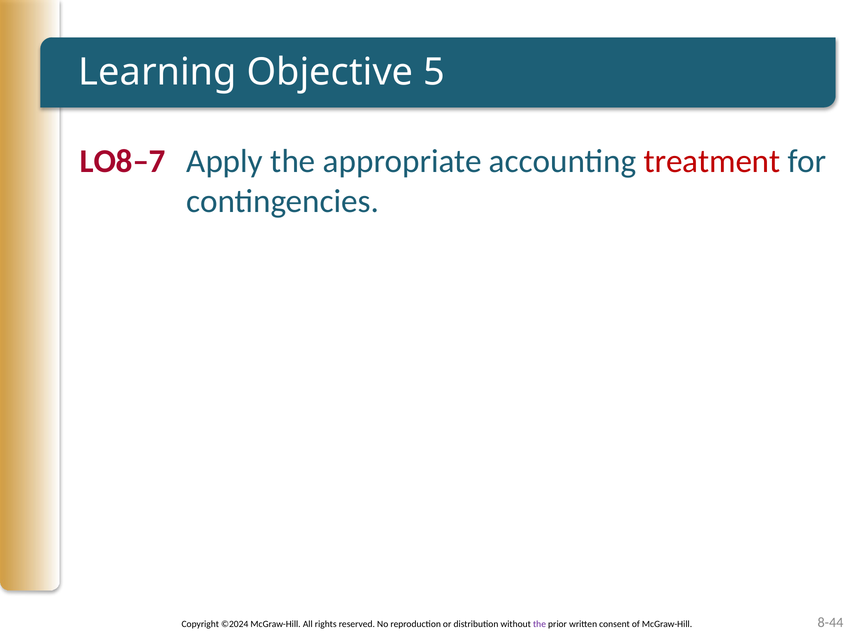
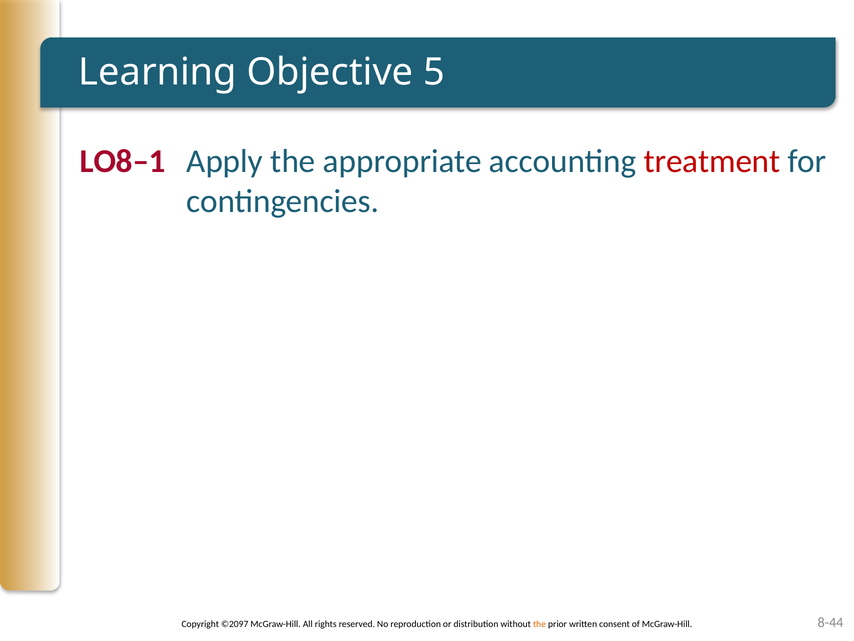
LO8–7: LO8–7 -> LO8–1 (123, 161)
©2024: ©2024 -> ©2097 (235, 624)
the colour: purple -> orange (540, 624)
